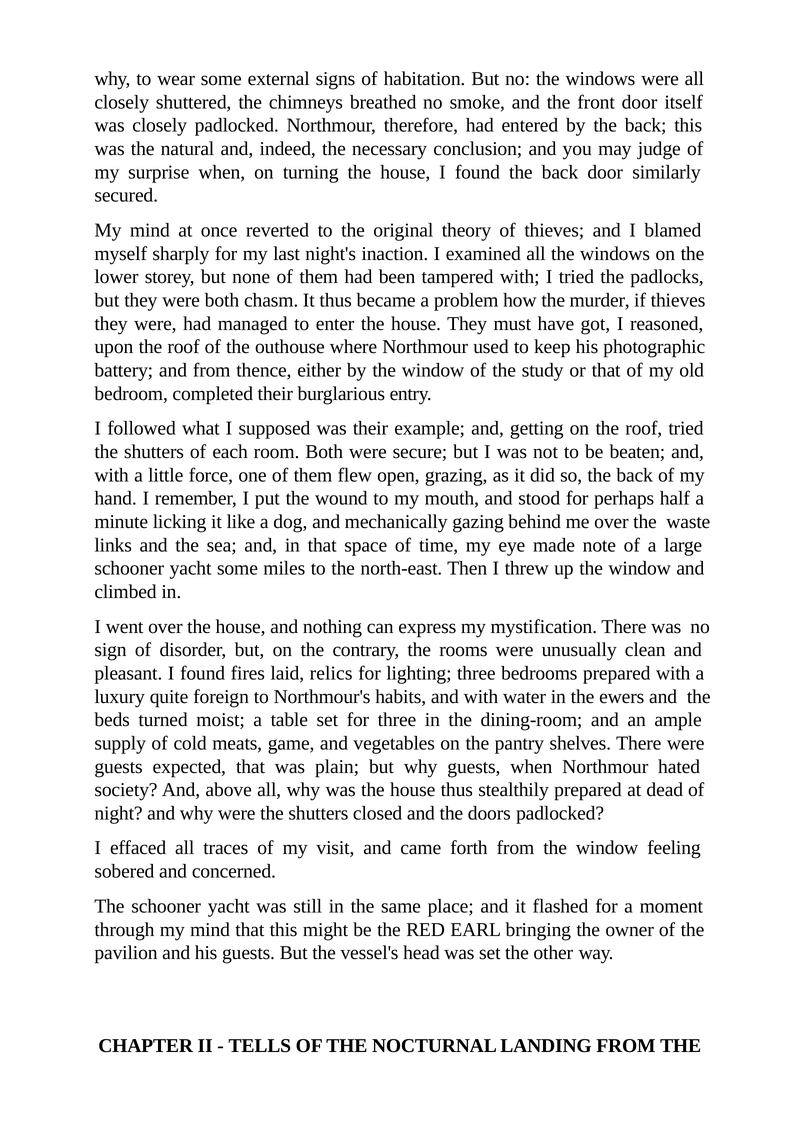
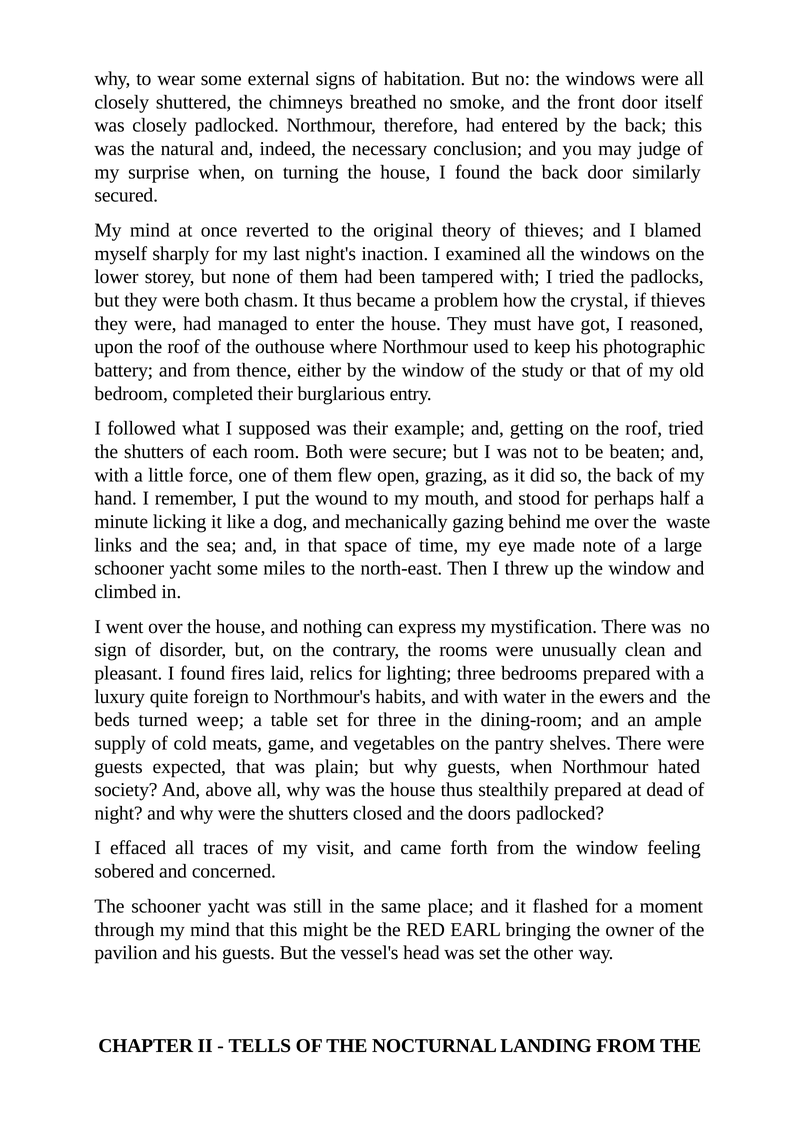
murder: murder -> crystal (599, 300)
moist: moist -> weep (220, 720)
